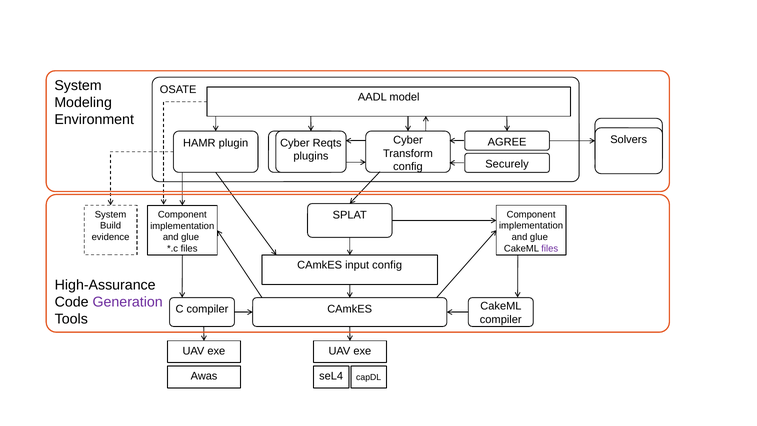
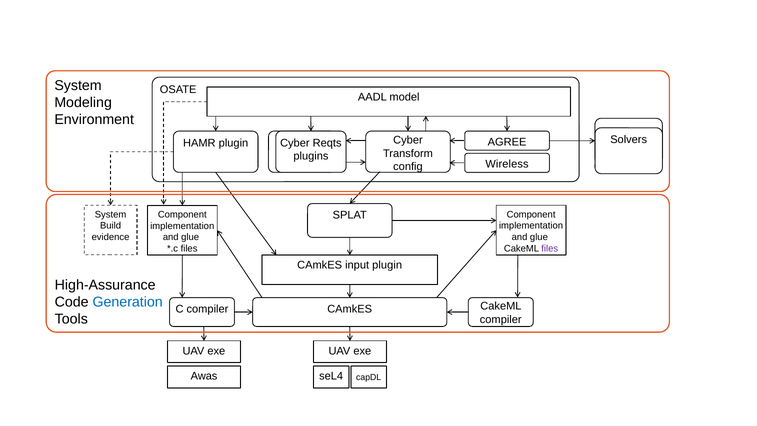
Securely: Securely -> Wireless (507, 164)
input config: config -> plugin (387, 265)
Generation colour: purple -> blue (128, 302)
